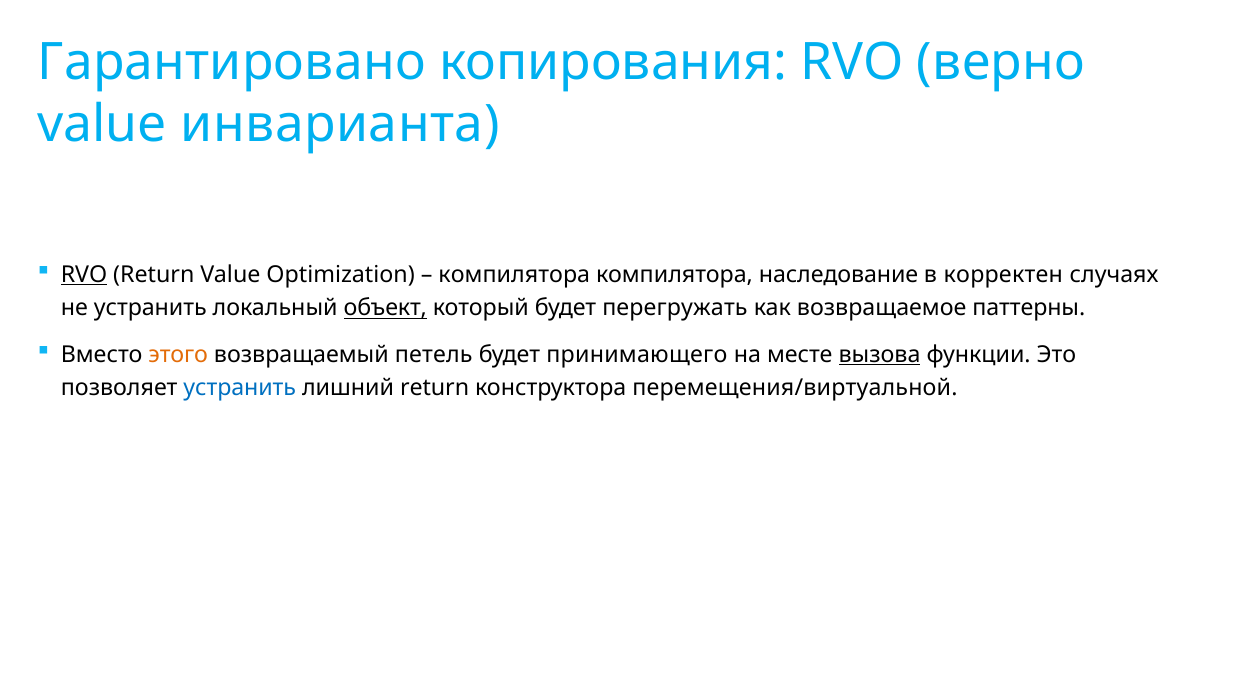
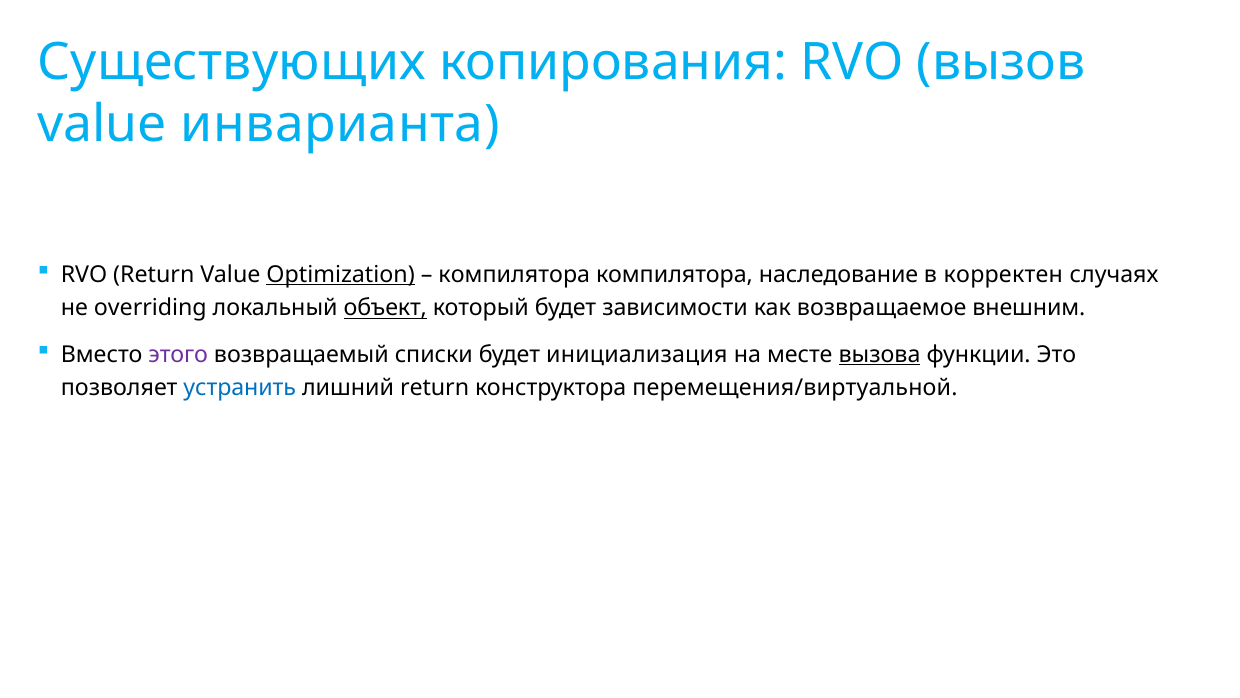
Гарантировано: Гарантировано -> Существующих (232, 63)
верно: верно -> вызов (1001, 63)
RVO underline: present -> none (84, 275)
Optimization underline: none -> present (341, 275)
не устранить: устранить -> overriding (150, 308)
перегружать: перегружать -> зависимости (675, 308)
паттерны: паттерны -> внешним (1029, 308)
этого colour: orange -> purple (178, 354)
петель: петель -> списки (434, 354)
принимающего: принимающего -> инициализация (637, 354)
